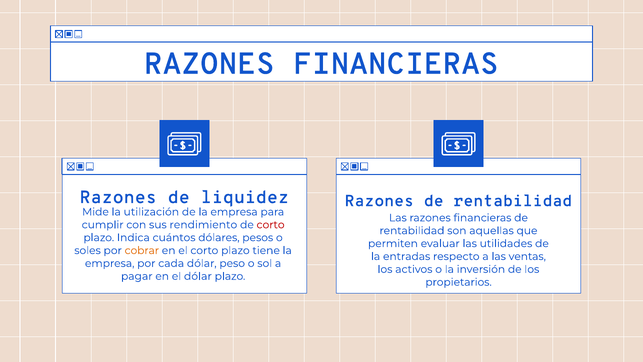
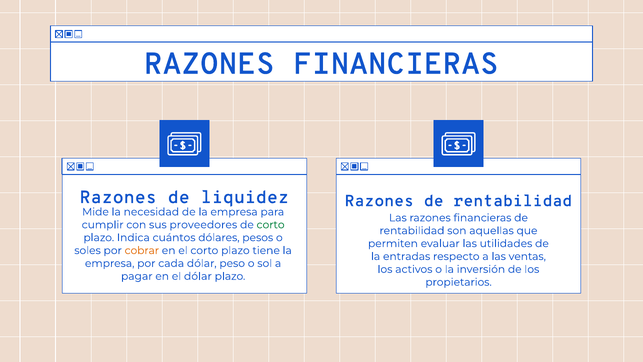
utilización: utilización -> necesidad (151, 212)
rendimiento: rendimiento -> proveedores (203, 225)
corto colour: red -> green (271, 225)
